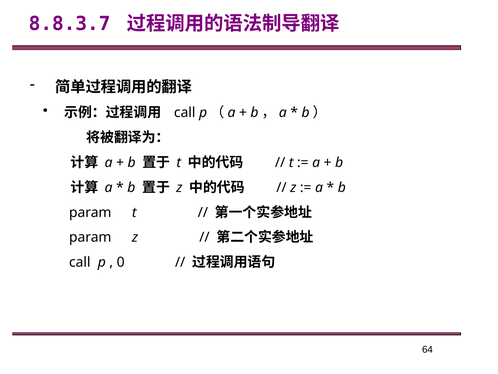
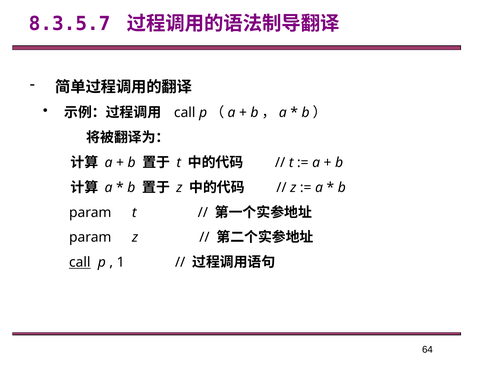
8.8.3.7: 8.8.3.7 -> 8.3.5.7 (70, 24)
call underline: none -> present (80, 262)
0: 0 -> 1 (121, 262)
